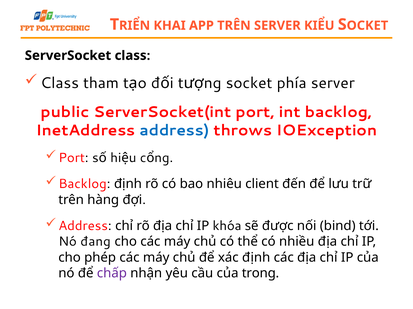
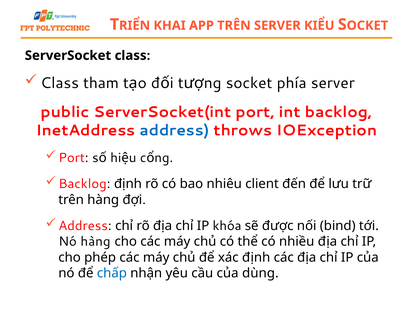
Nó đang: đang -> hàng (96, 242)
chấp colour: purple -> blue (112, 274)
trong: trong -> dùng (260, 274)
